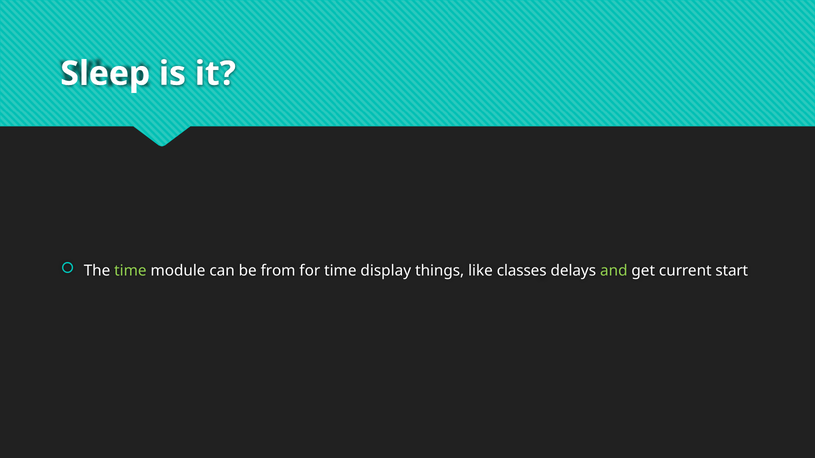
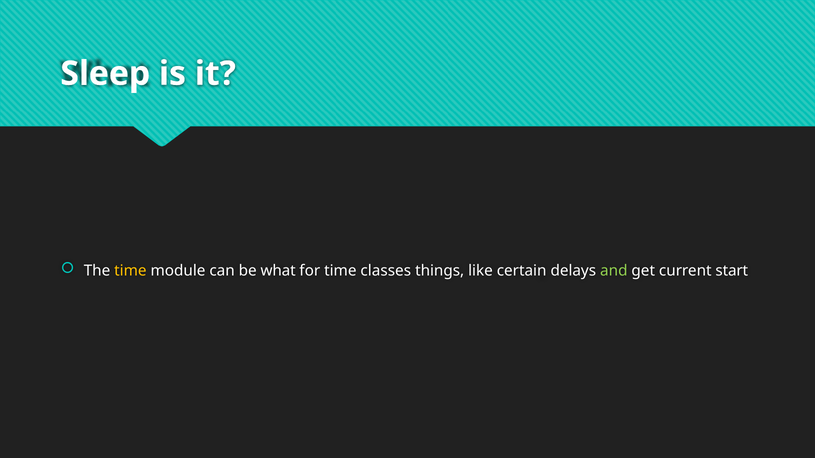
time colour: light green -> yellow (130, 271)
from: from -> what (278, 271)
display: display -> classes (386, 271)
classes: classes -> certain (522, 271)
